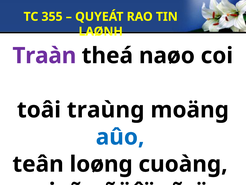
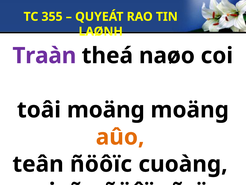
toâi traùng: traùng -> moäng (106, 110)
aûo colour: blue -> orange (120, 137)
teân loøng: loøng -> ñöôïc (101, 164)
